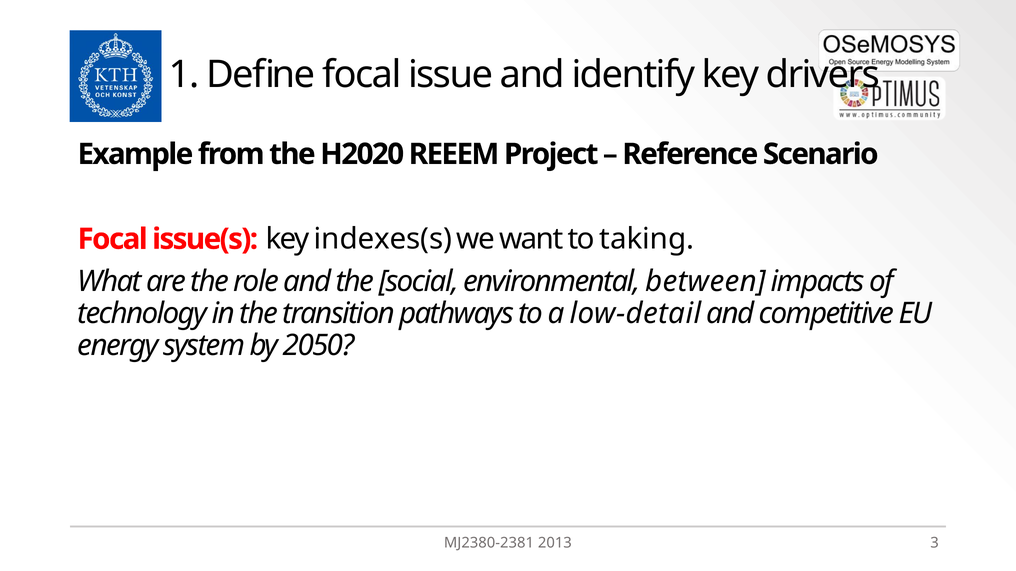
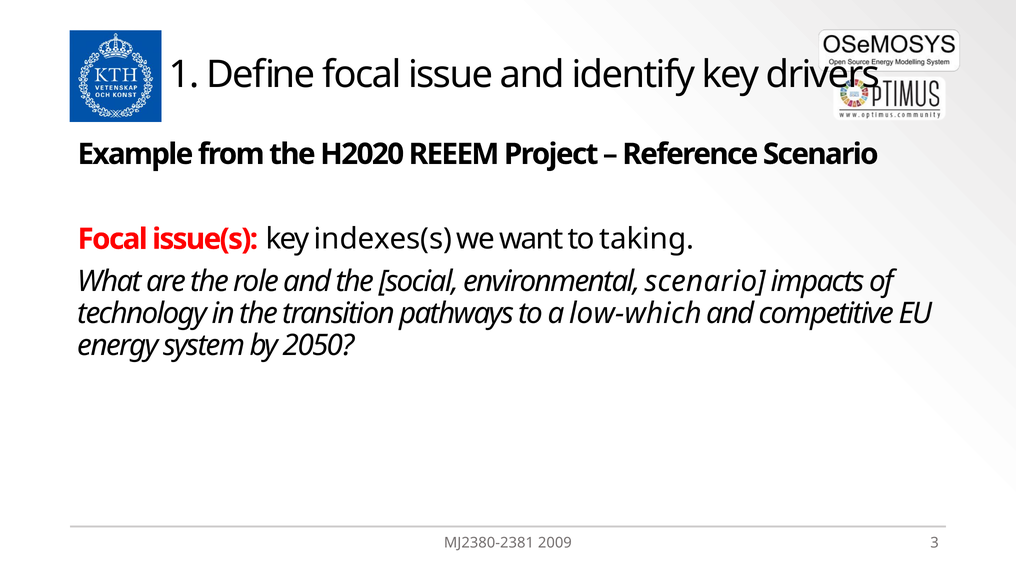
environmental between: between -> scenario (705, 282)
low-detail: low-detail -> low-which (635, 314)
2013: 2013 -> 2009 (555, 543)
